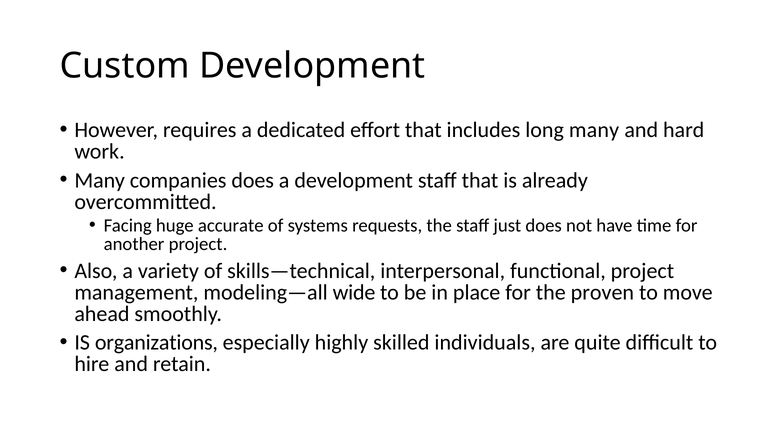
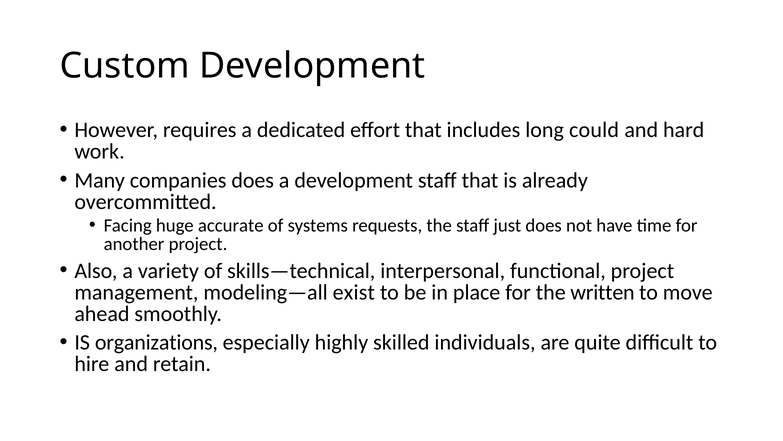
long many: many -> could (594, 130)
wide: wide -> exist (354, 292)
proven: proven -> written (602, 292)
